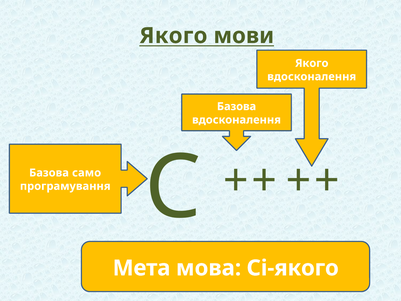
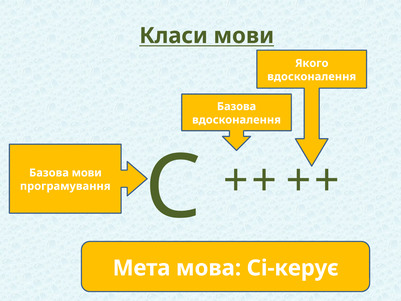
Якого: Якого -> Класи (174, 36)
Базова само: само -> мови (87, 173)
Сі-якого: Сі-якого -> Сі-керує (293, 268)
